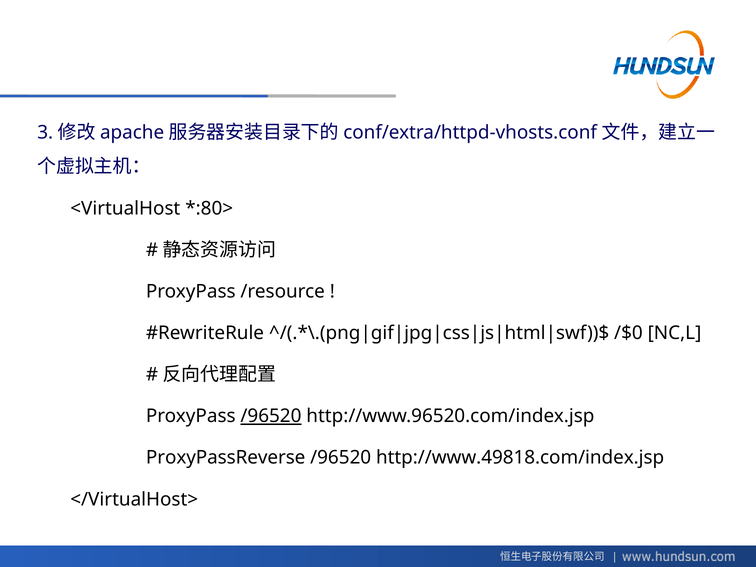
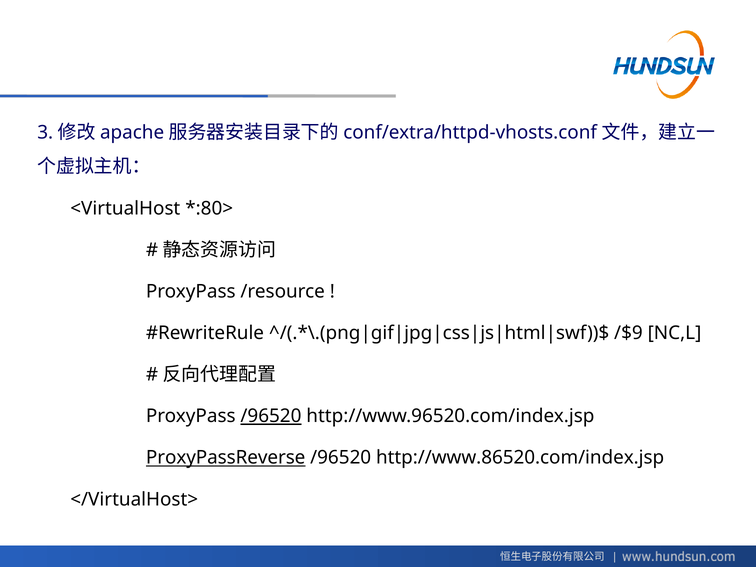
/$0: /$0 -> /$9 (628, 333)
ProxyPassReverse underline: none -> present (226, 458)
http://www.49818.com/index.jsp: http://www.49818.com/index.jsp -> http://www.86520.com/index.jsp (520, 458)
